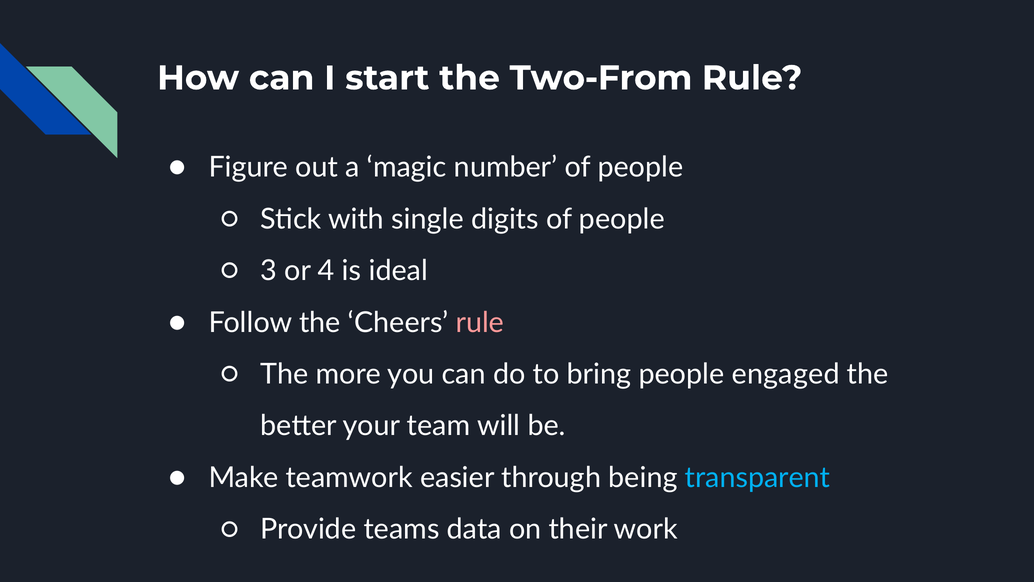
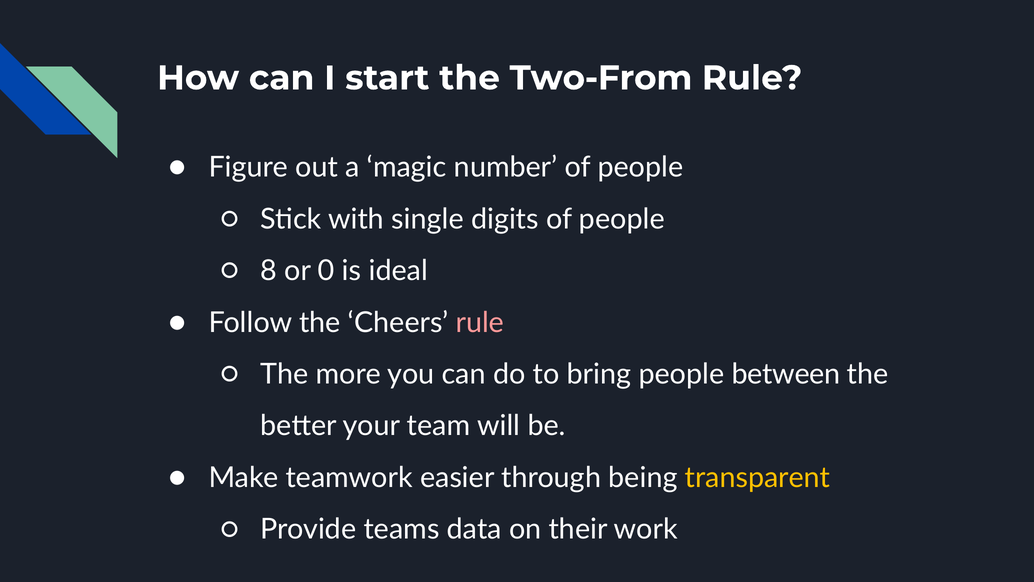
3: 3 -> 8 (269, 271)
4: 4 -> 0 (326, 271)
engaged: engaged -> between (786, 374)
transparent colour: light blue -> yellow (757, 477)
